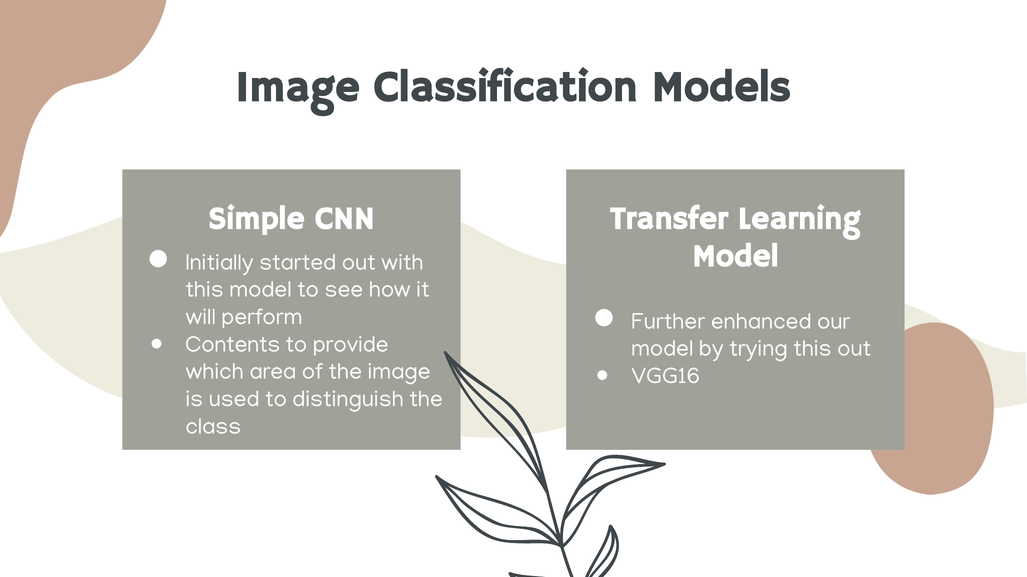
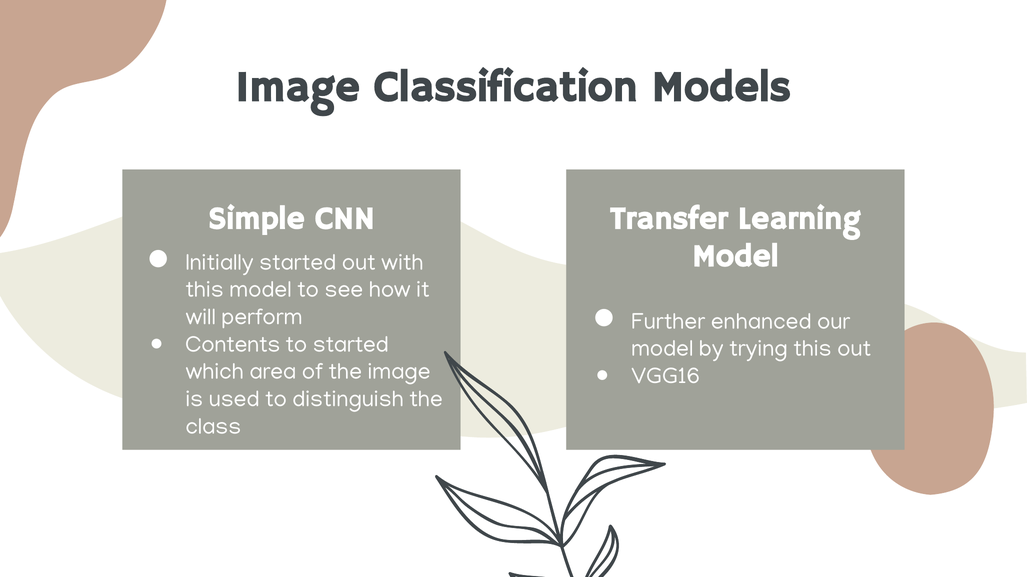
to provide: provide -> started (351, 344)
